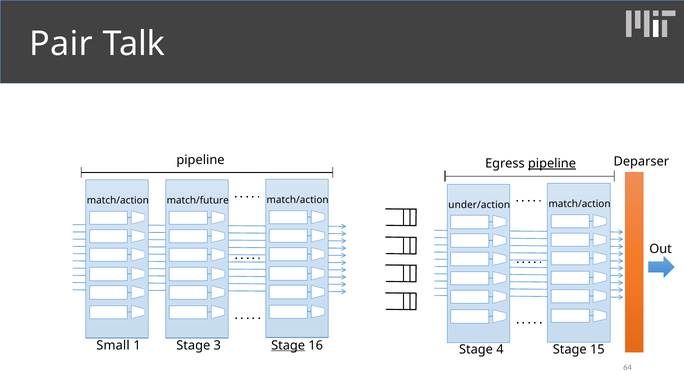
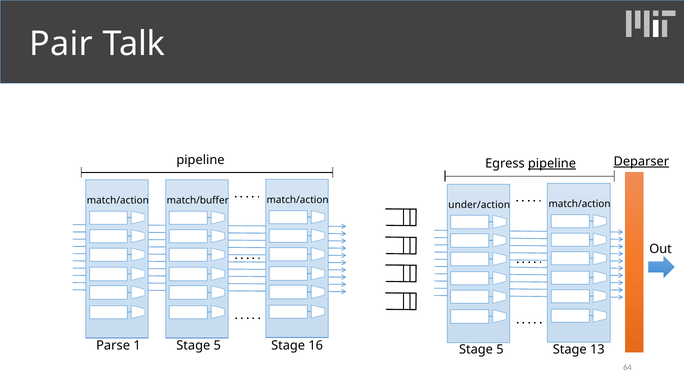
Deparser underline: none -> present (641, 162)
match/future: match/future -> match/buffer (198, 200)
Small: Small -> Parse (113, 345)
3: 3 -> 5 (217, 345)
Stage underline: present -> none (288, 345)
4: 4 -> 5 (500, 349)
15: 15 -> 13 (597, 349)
